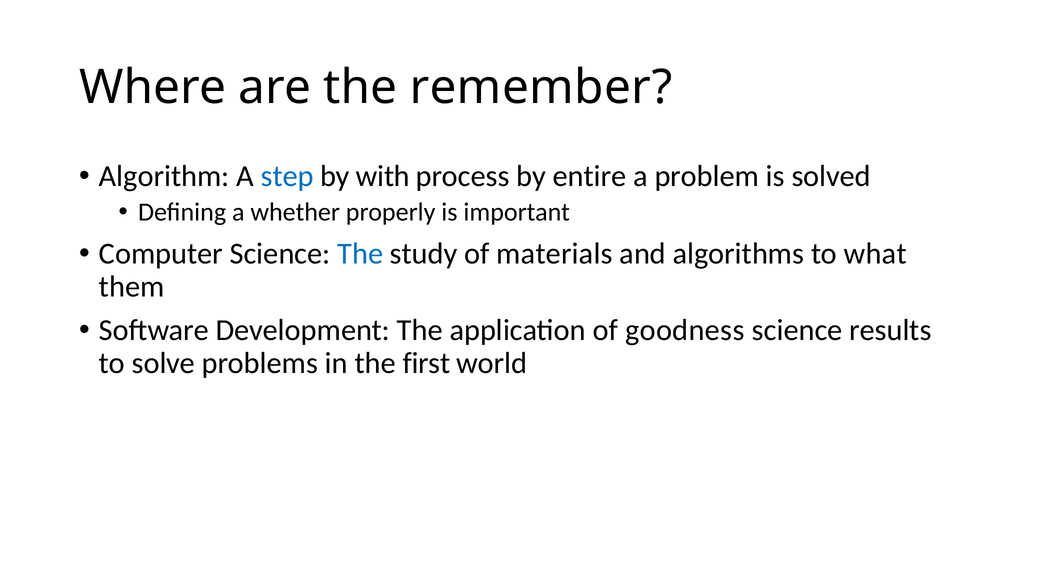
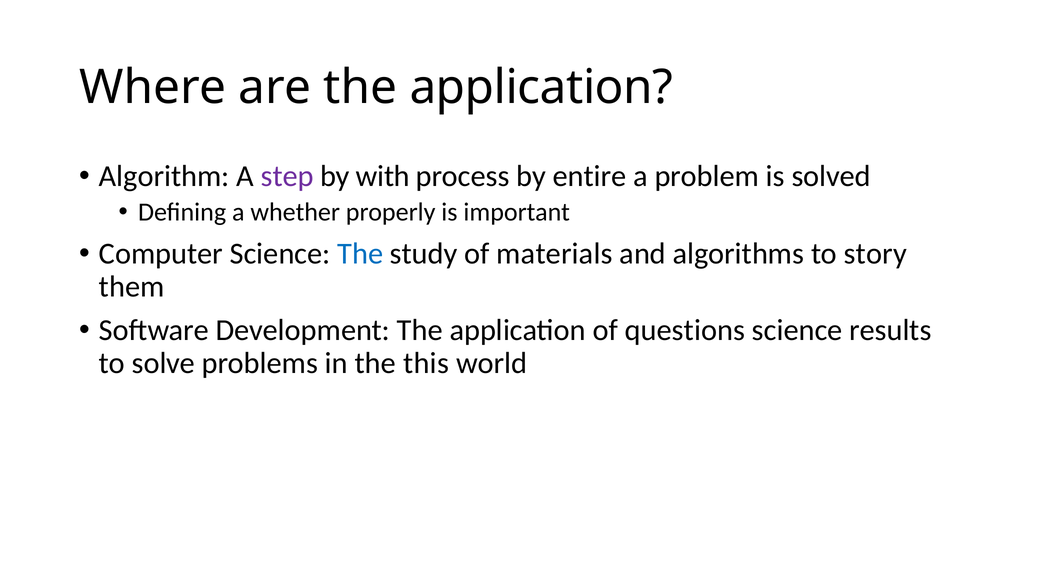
are the remember: remember -> application (541, 88)
step colour: blue -> purple (287, 176)
what: what -> story (875, 254)
goodness: goodness -> questions (685, 330)
first: first -> this (426, 363)
